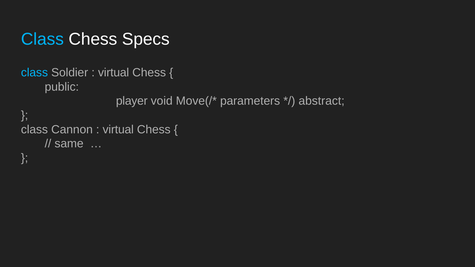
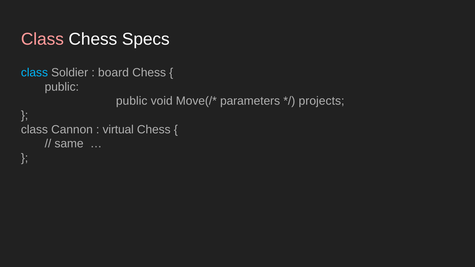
Class colour: light blue -> pink (42, 39)
virtual: virtual -> board (113, 73)
player: player -> public (132, 101)
abstract: abstract -> projects (322, 101)
